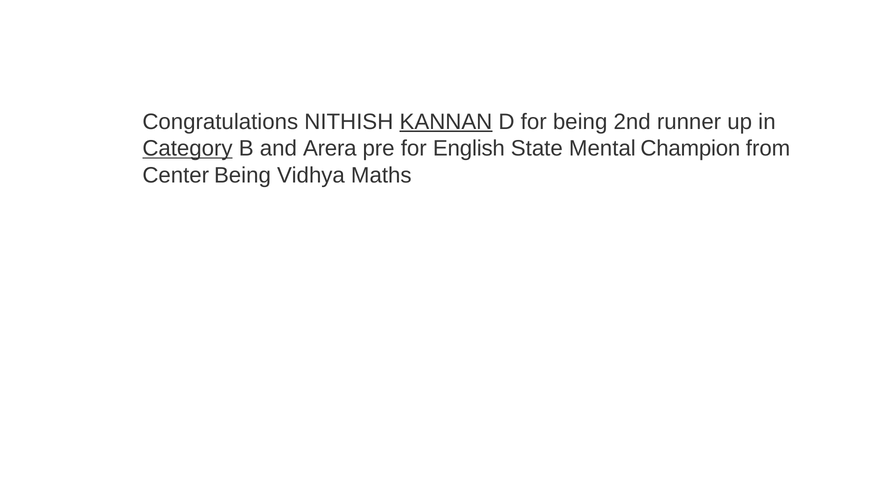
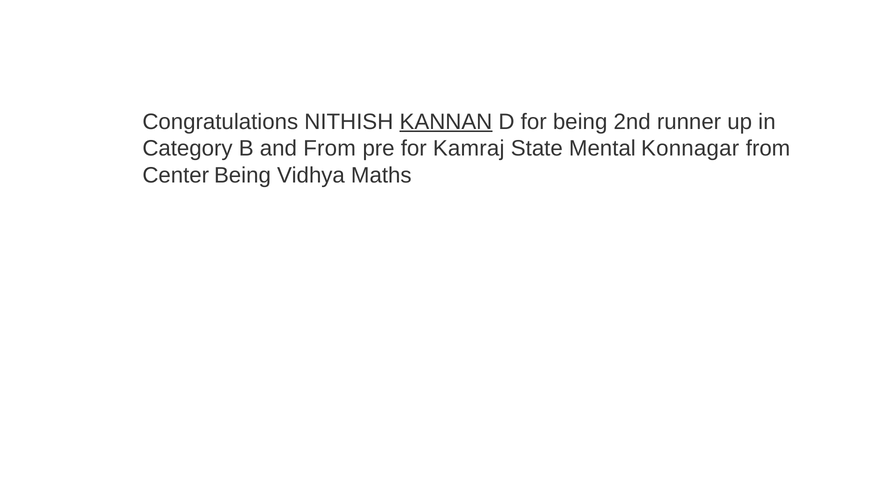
Category underline: present -> none (187, 149)
and Arera: Arera -> From (330, 149)
English: English -> Kamraj (469, 149)
Champion: Champion -> Konnagar (690, 149)
